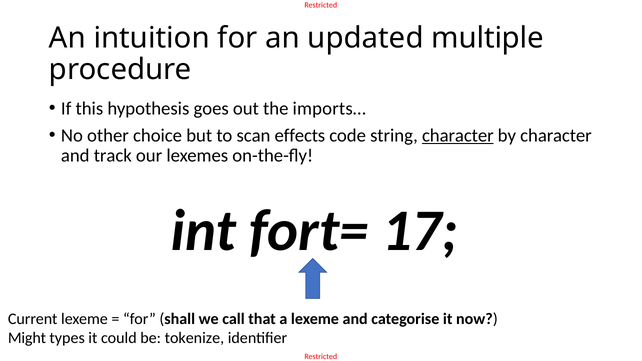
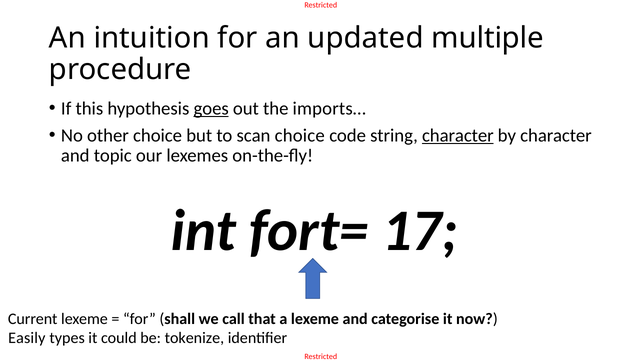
goes underline: none -> present (211, 109)
scan effects: effects -> choice (300, 135)
track: track -> topic (113, 156)
Might: Might -> Easily (27, 338)
